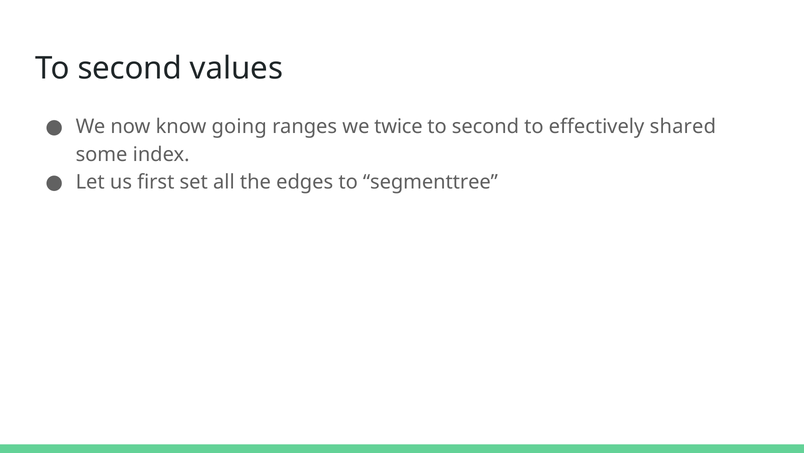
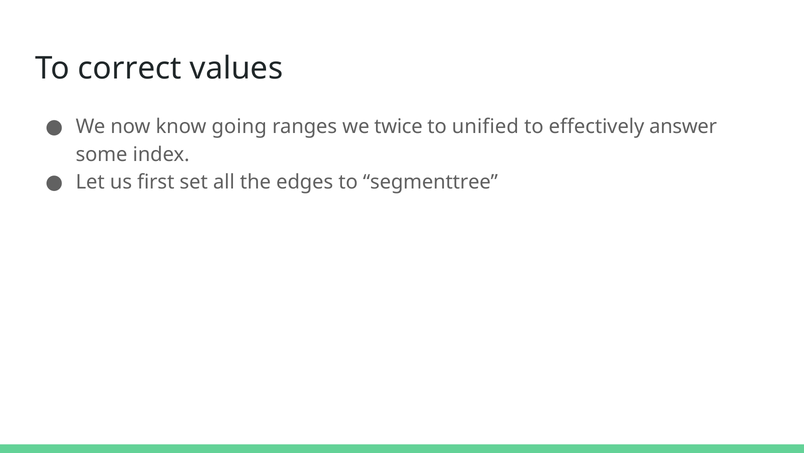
second: second -> correct (130, 68)
second: second -> unified (485, 126)
shared: shared -> answer (683, 126)
